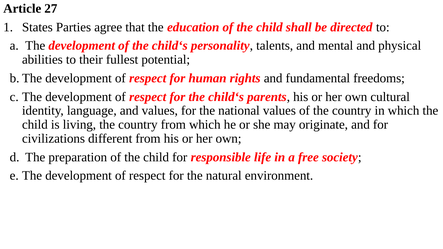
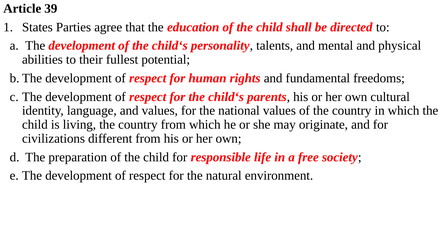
27: 27 -> 39 (51, 9)
